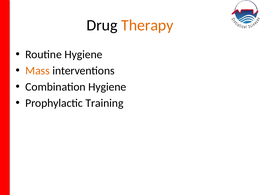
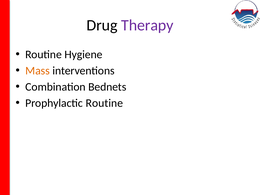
Therapy colour: orange -> purple (147, 25)
Combination Hygiene: Hygiene -> Bednets (107, 87)
Prophylactic Training: Training -> Routine (104, 103)
